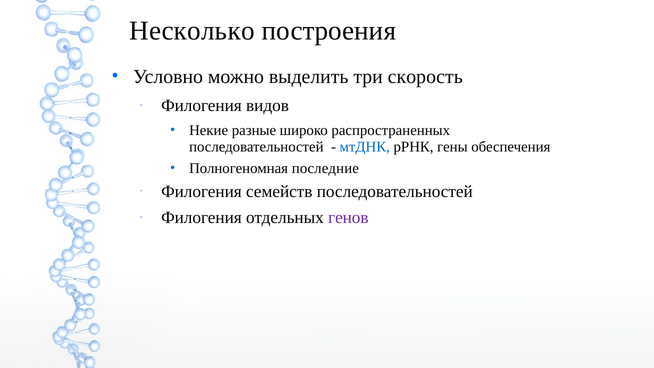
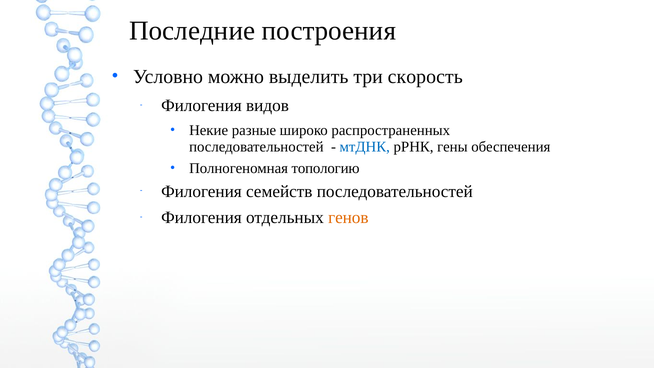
Несколько: Несколько -> Последние (192, 31)
последние: последние -> топологию (326, 168)
генов colour: purple -> orange (348, 217)
